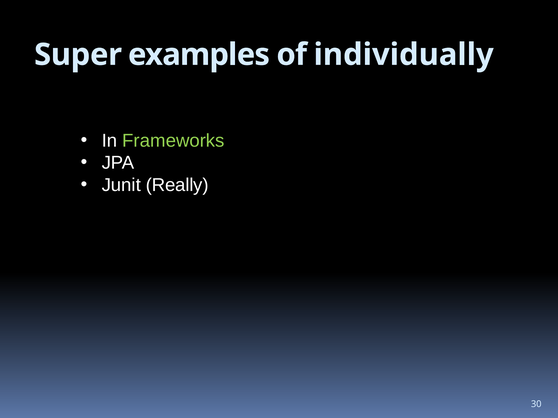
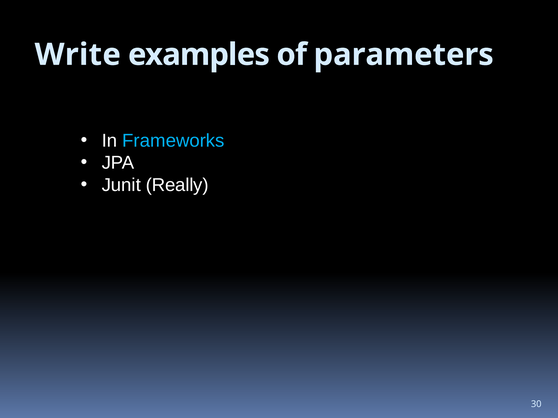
Super: Super -> Write (78, 55)
individually: individually -> parameters (404, 55)
Frameworks colour: light green -> light blue (173, 141)
